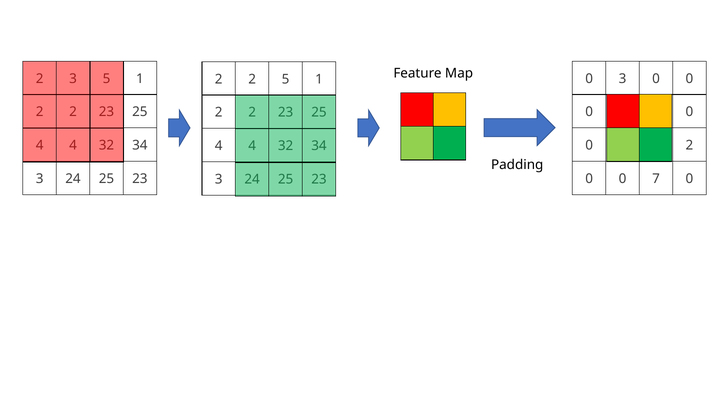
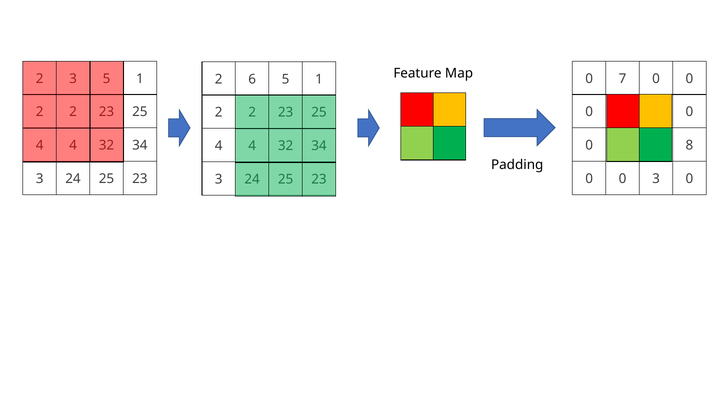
0 3: 3 -> 7 (623, 79)
2: 2 -> 6 (252, 79)
0 2: 2 -> 8 (689, 145)
0 7: 7 -> 3 (656, 179)
